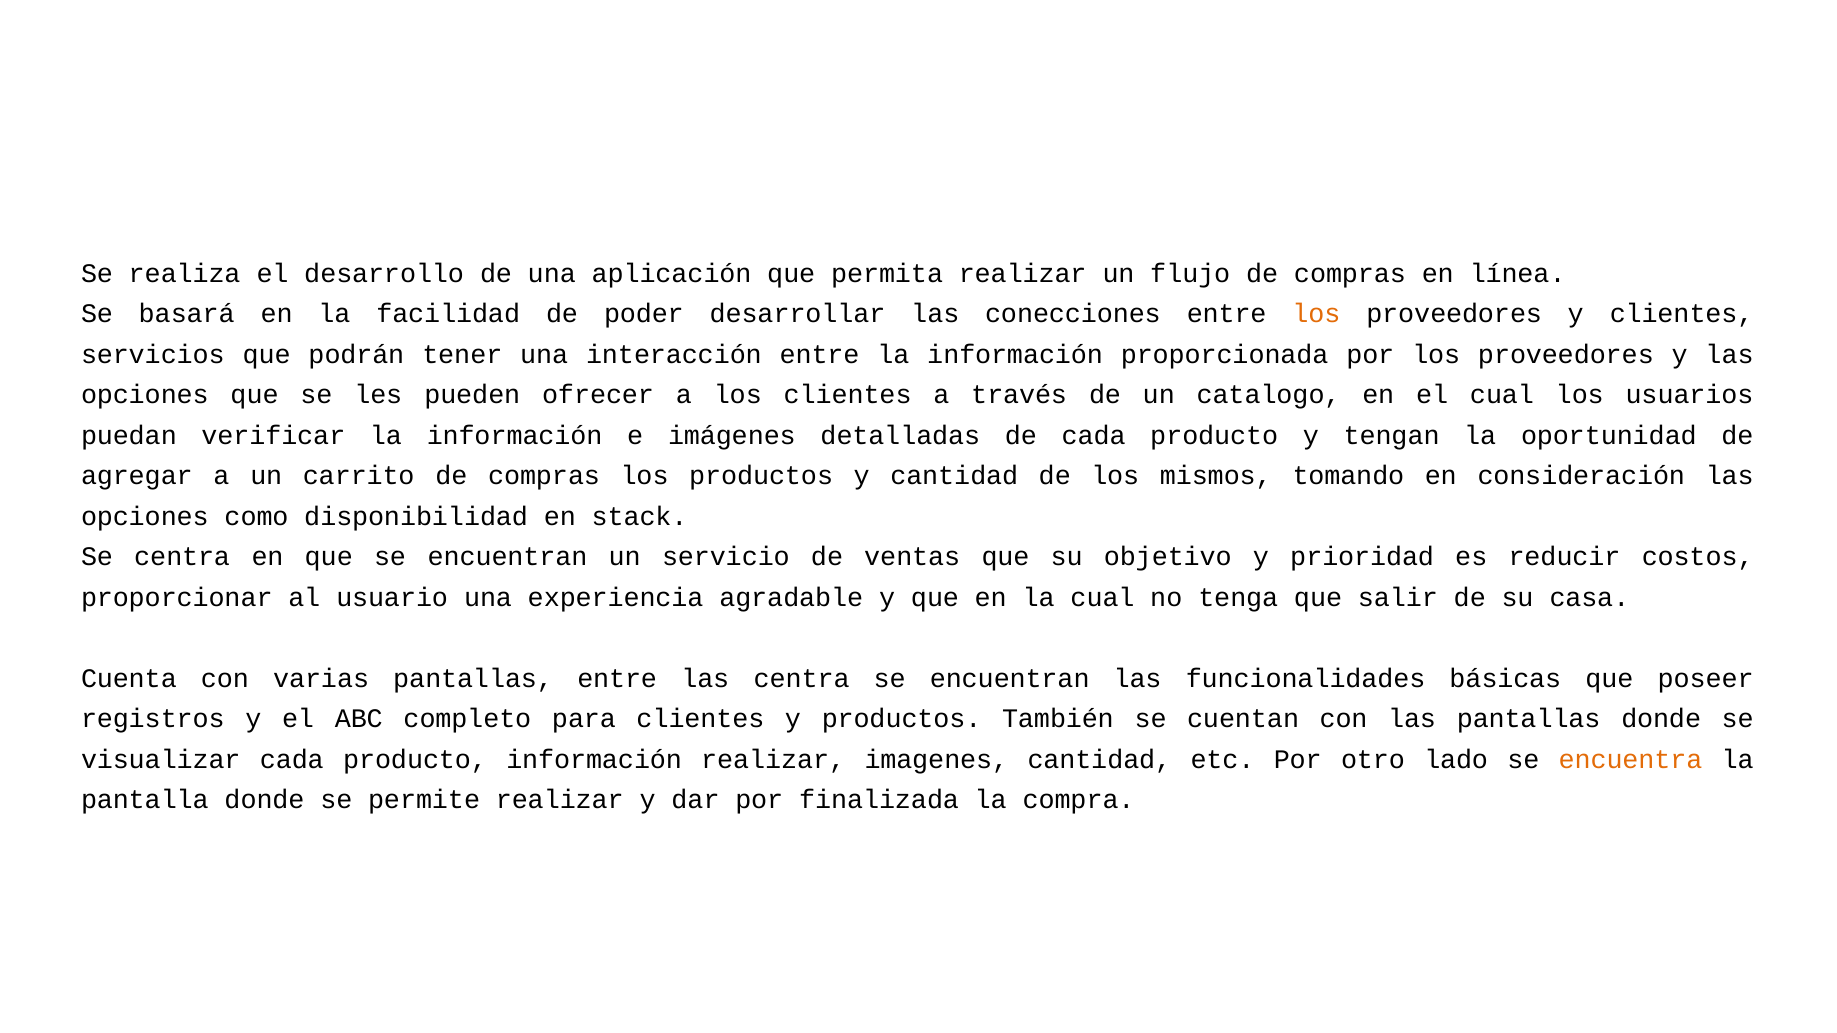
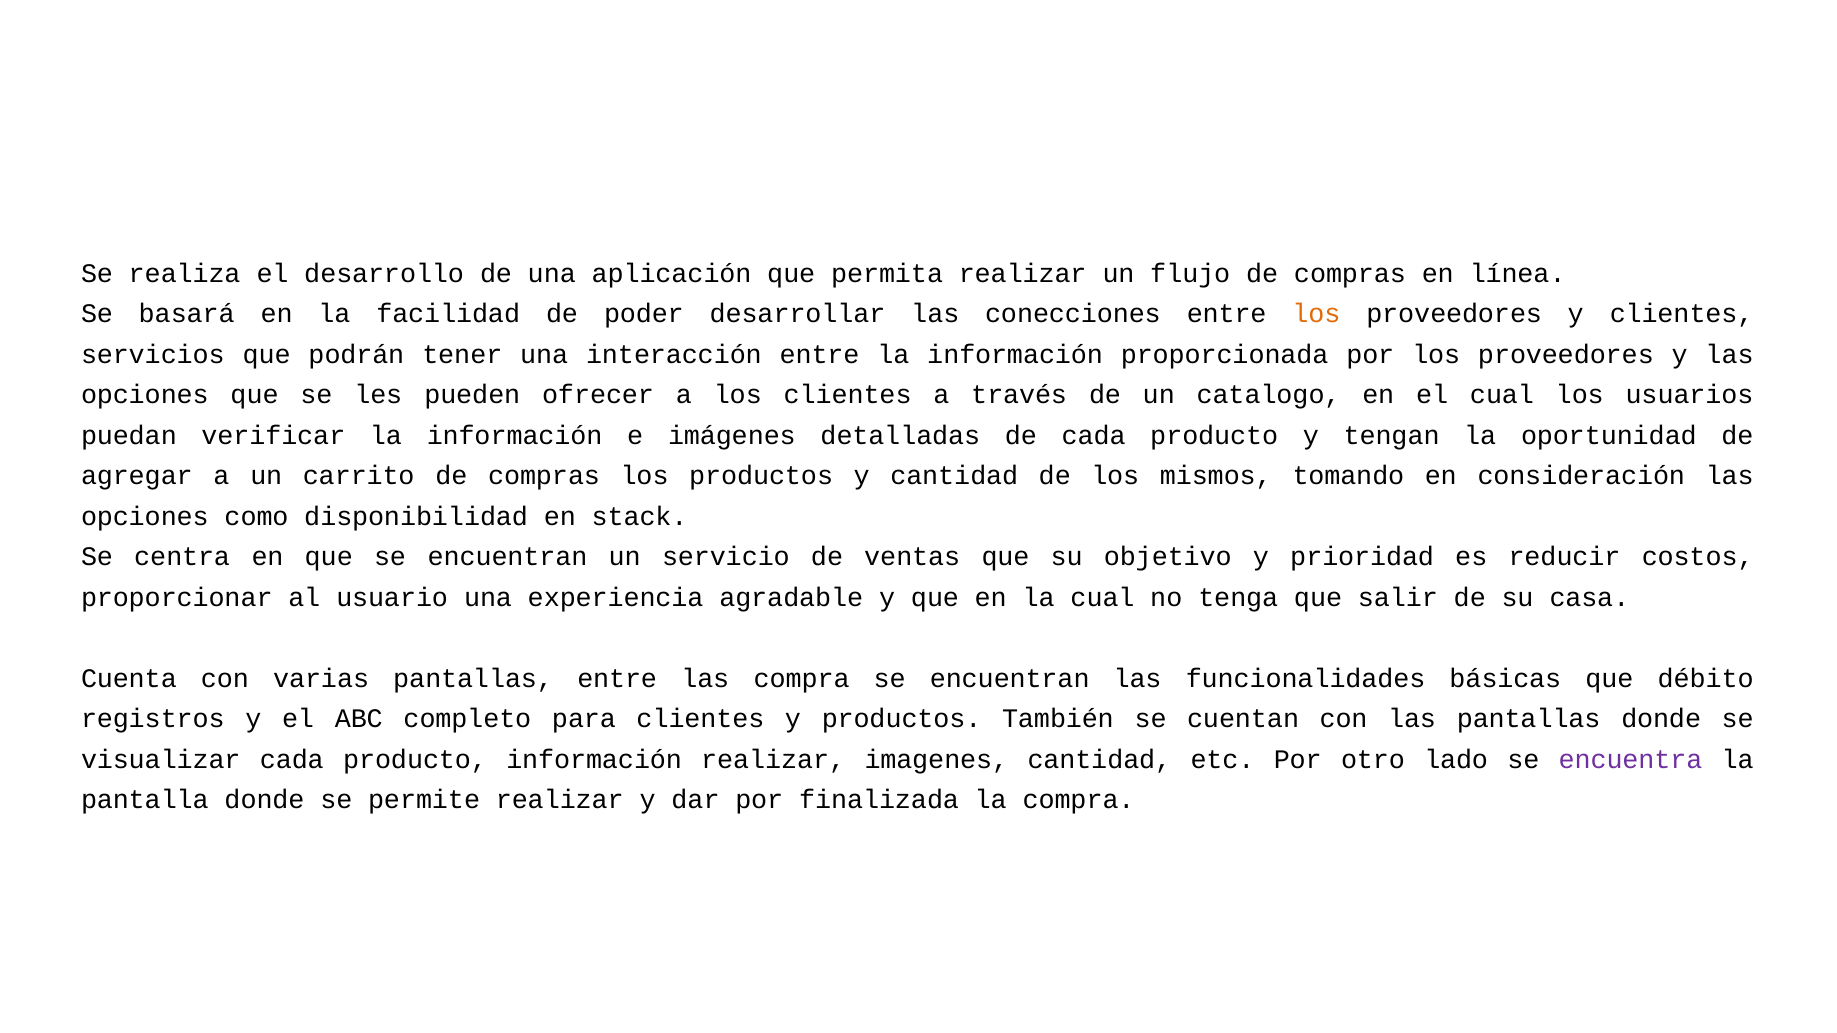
las centra: centra -> compra (802, 679)
poseer: poseer -> débito (1706, 679)
encuentra colour: orange -> purple (1631, 760)
